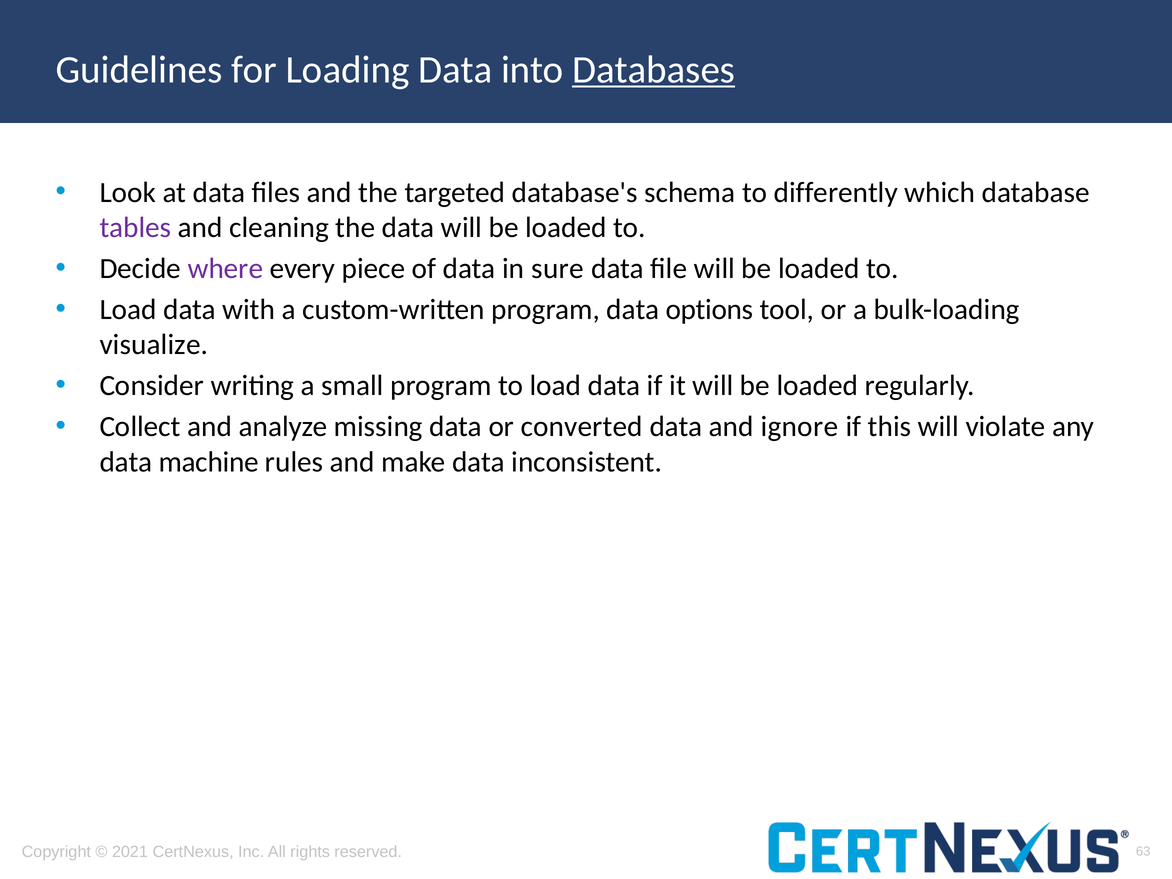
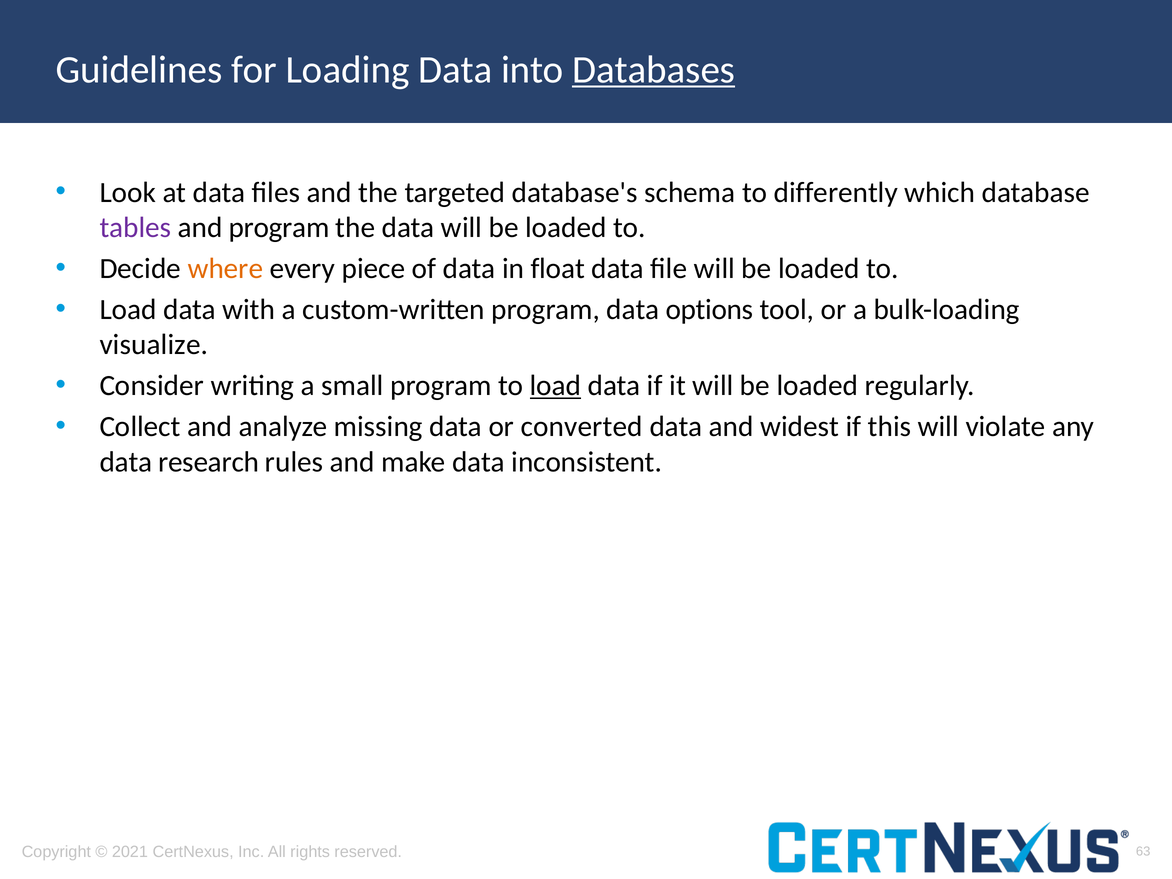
and cleaning: cleaning -> program (279, 228)
where colour: purple -> orange (225, 269)
sure: sure -> float (558, 269)
load underline: none -> present (556, 386)
ignore: ignore -> widest (800, 427)
machine: machine -> research (209, 462)
